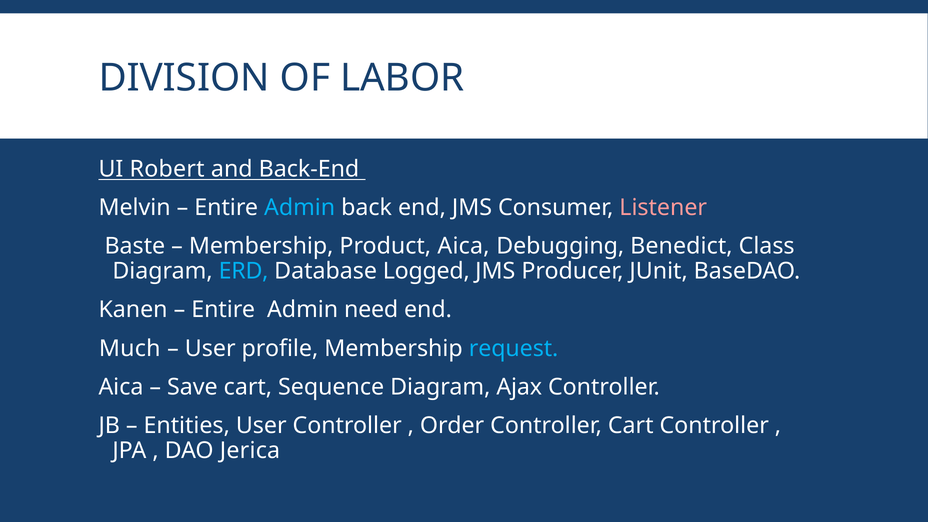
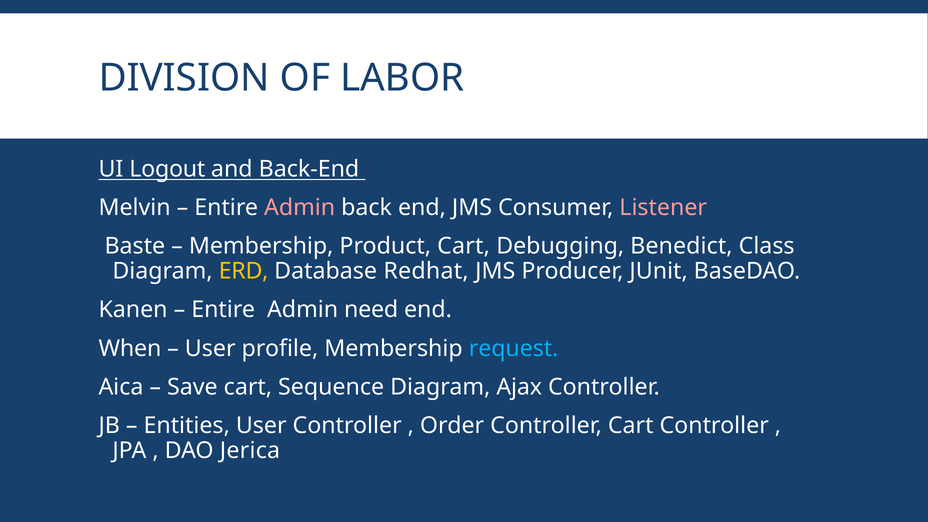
Robert: Robert -> Logout (167, 169)
Admin colour: light blue -> pink (300, 208)
Product Aica: Aica -> Cart (464, 246)
ERD colour: light blue -> yellow (244, 271)
Logged: Logged -> Redhat (426, 271)
Much: Much -> When (130, 348)
